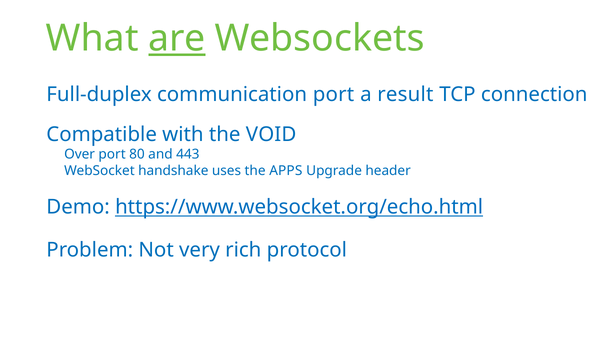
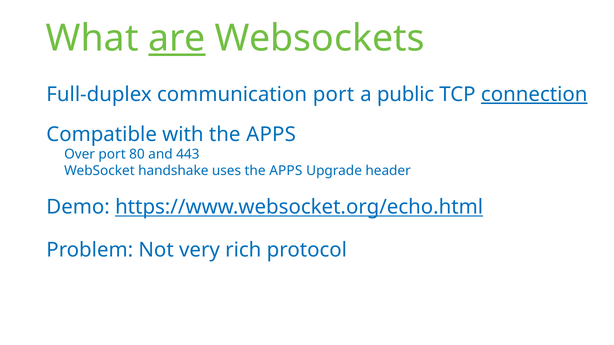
result: result -> public (406, 95)
connection underline: none -> present (534, 95)
with the VOID: VOID -> APPS (271, 134)
